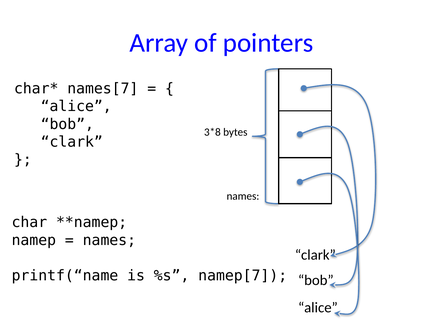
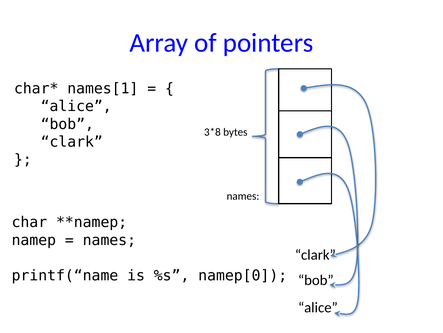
names[7: names[7 -> names[1 (103, 88)
namep[7: namep[7 -> namep[0 (243, 275)
